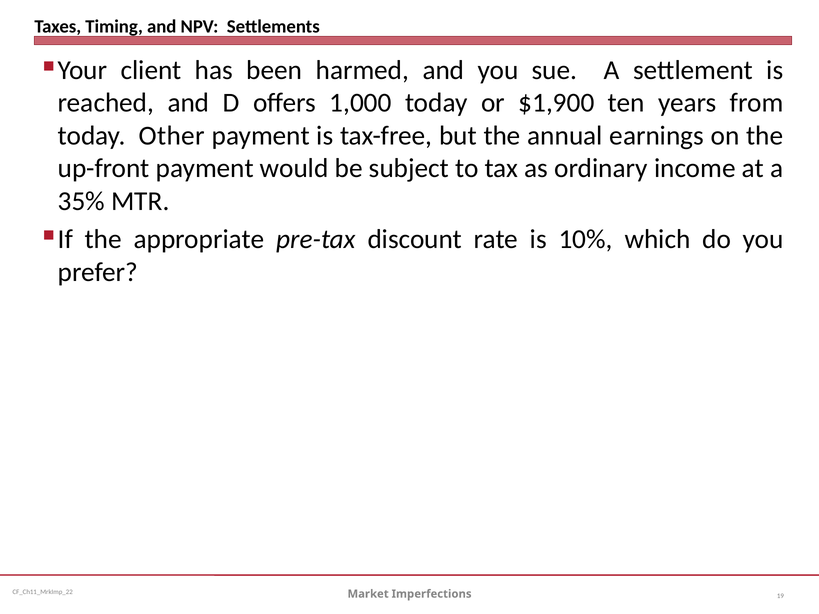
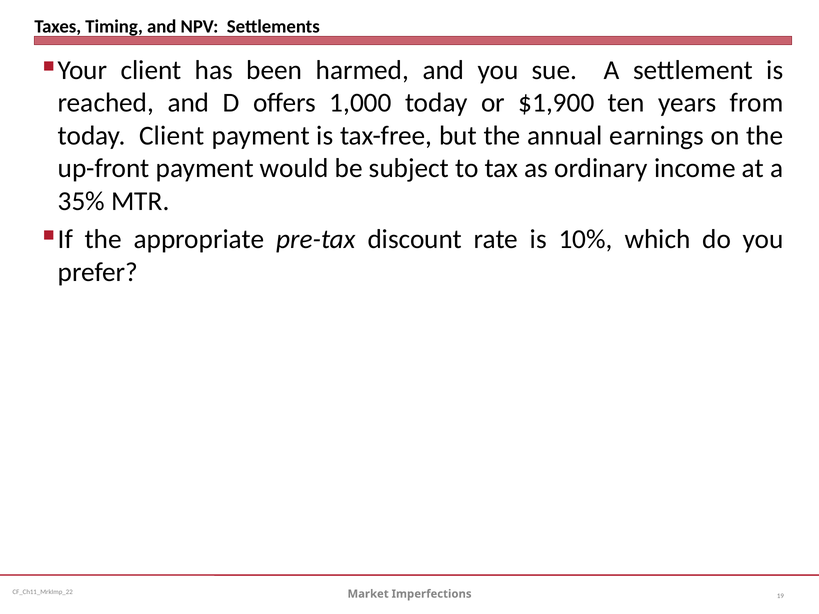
today Other: Other -> Client (172, 136)
